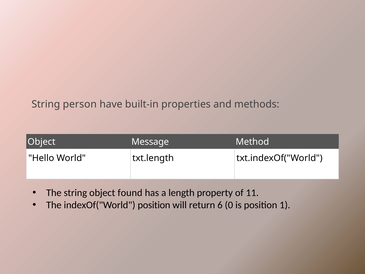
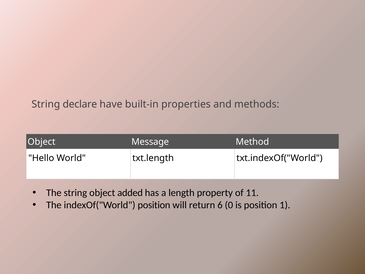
person: person -> declare (80, 104)
found: found -> added (130, 193)
